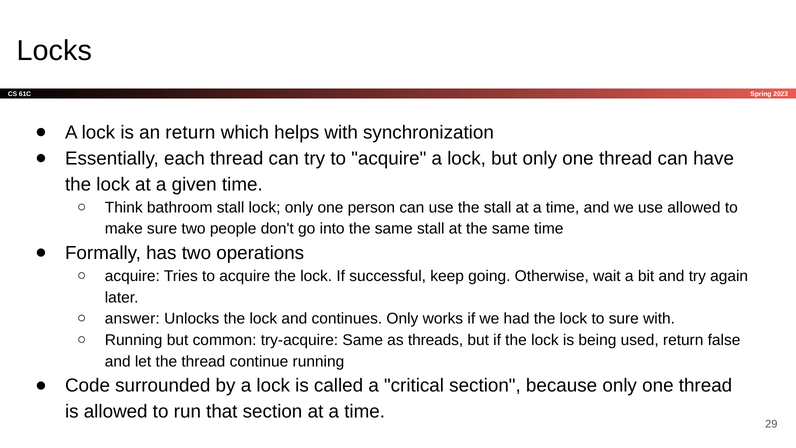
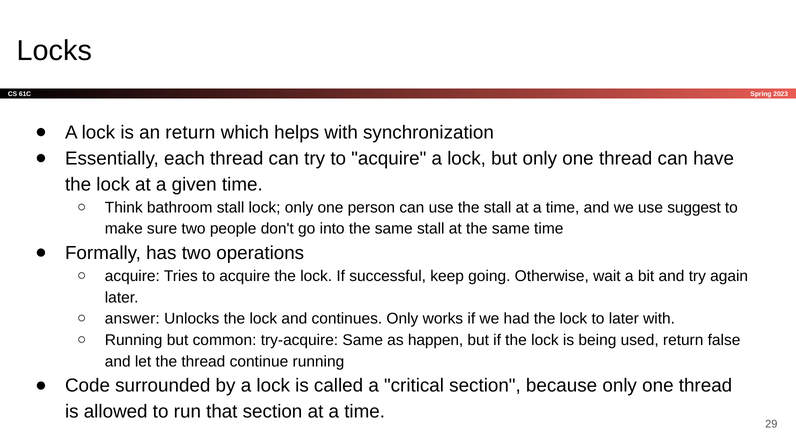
use allowed: allowed -> suggest (694, 207)
to sure: sure -> later (624, 319)
threads: threads -> happen (436, 340)
